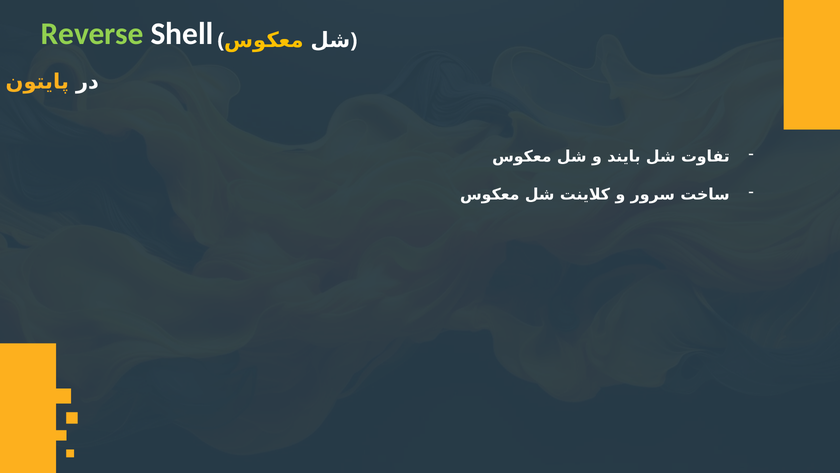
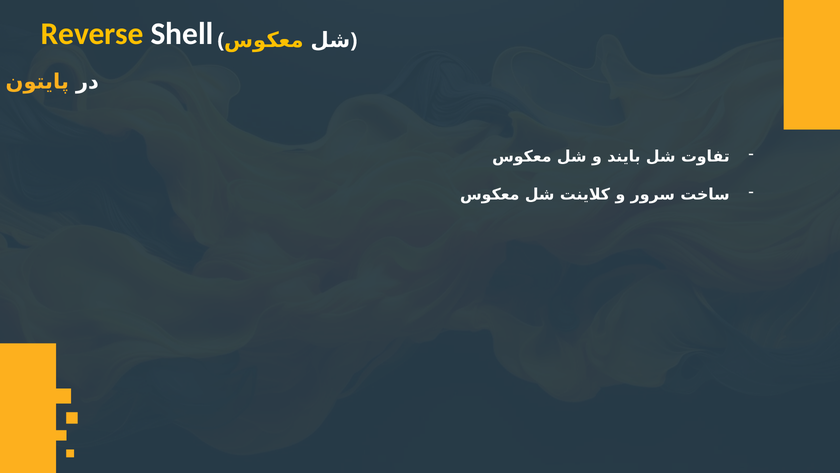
Reverse colour: light green -> yellow (92, 34)
